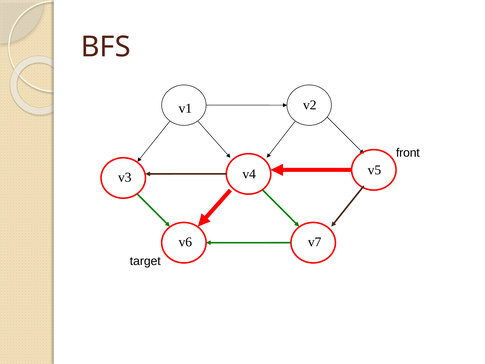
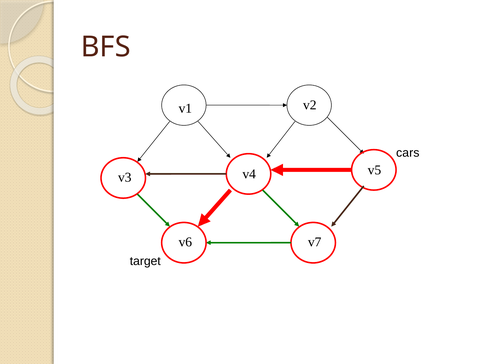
front: front -> cars (408, 153)
